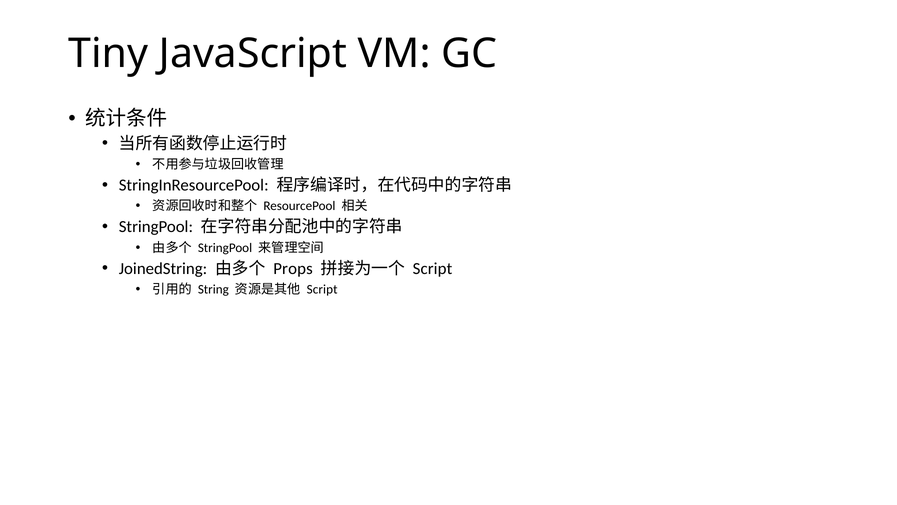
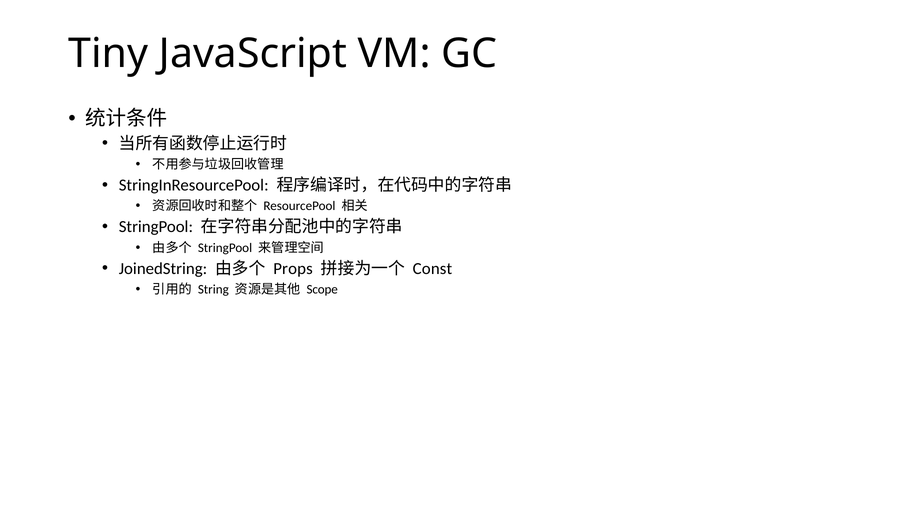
Script: Script -> Const (432, 268)
Script: Script -> Scope (322, 289)
